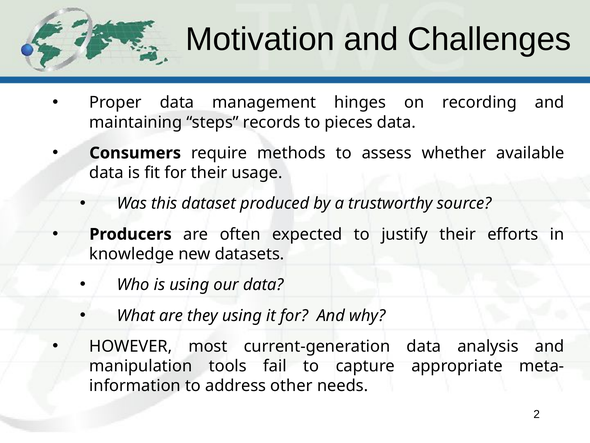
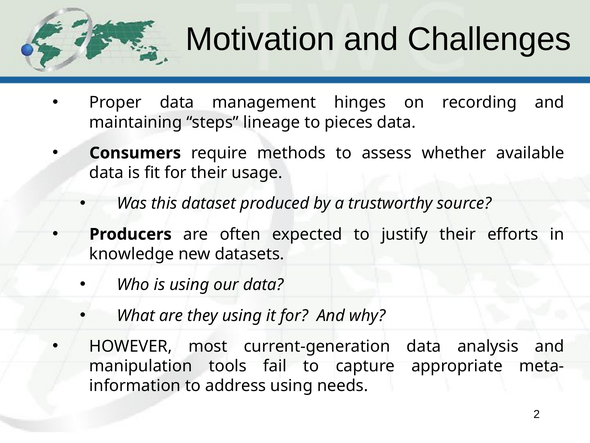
records: records -> lineage (272, 122)
address other: other -> using (292, 385)
